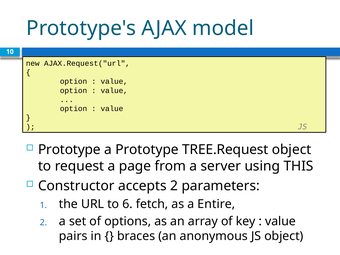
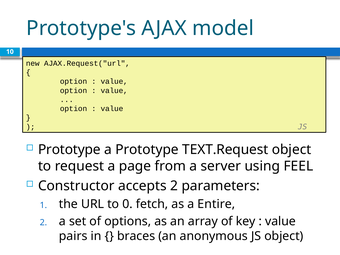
TREE.Request: TREE.Request -> TEXT.Request (225, 150)
THIS: THIS -> FEEL (298, 166)
6: 6 -> 0 (128, 204)
